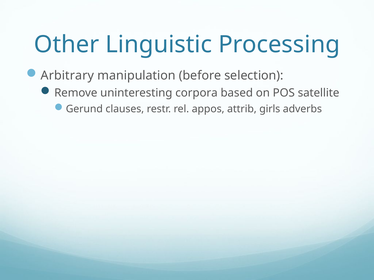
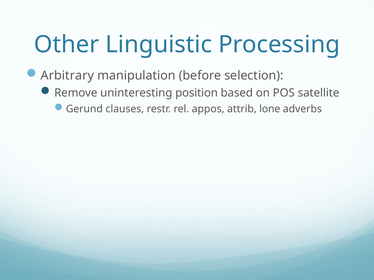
corpora: corpora -> position (197, 93)
girls: girls -> lone (270, 109)
